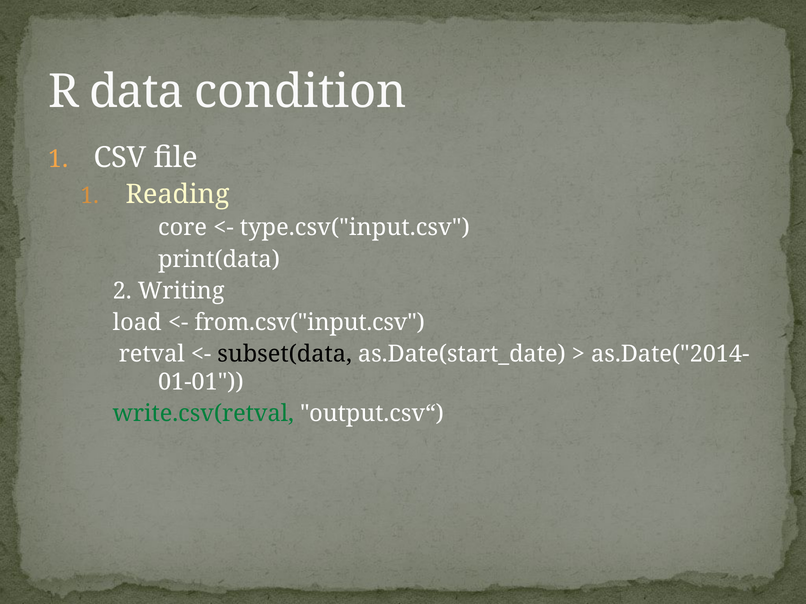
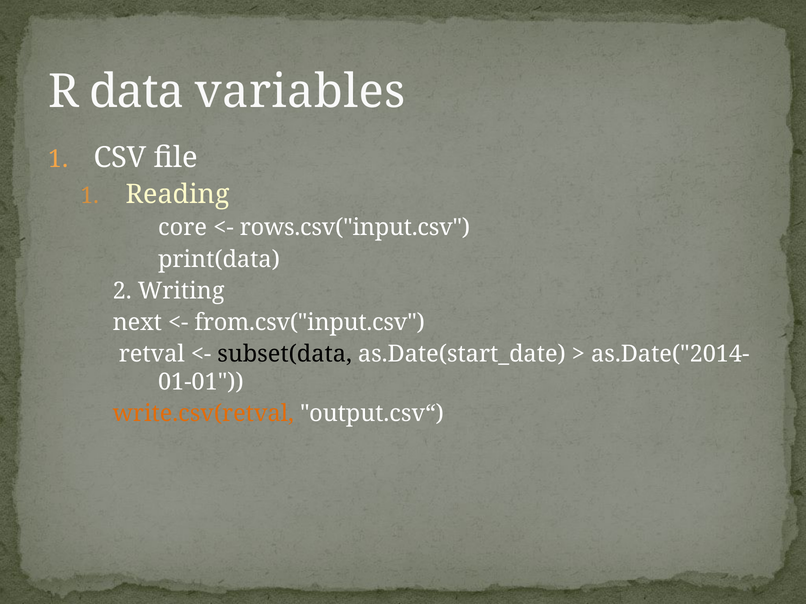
condition: condition -> variables (300, 92)
type.csv("input.csv: type.csv("input.csv -> rows.csv("input.csv (355, 228)
load: load -> next (137, 323)
write.csv(retval colour: green -> orange (203, 414)
